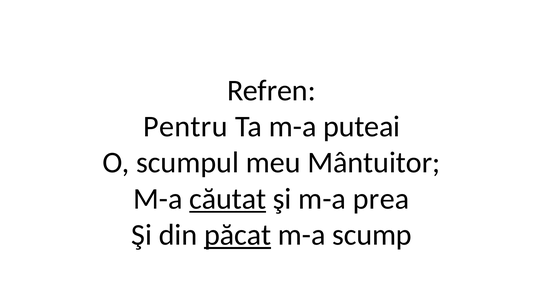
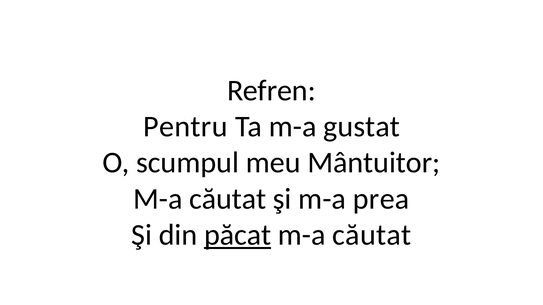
puteai: puteai -> gustat (362, 127)
căutat underline: present -> none (228, 199)
scump: scump -> căutat (372, 235)
